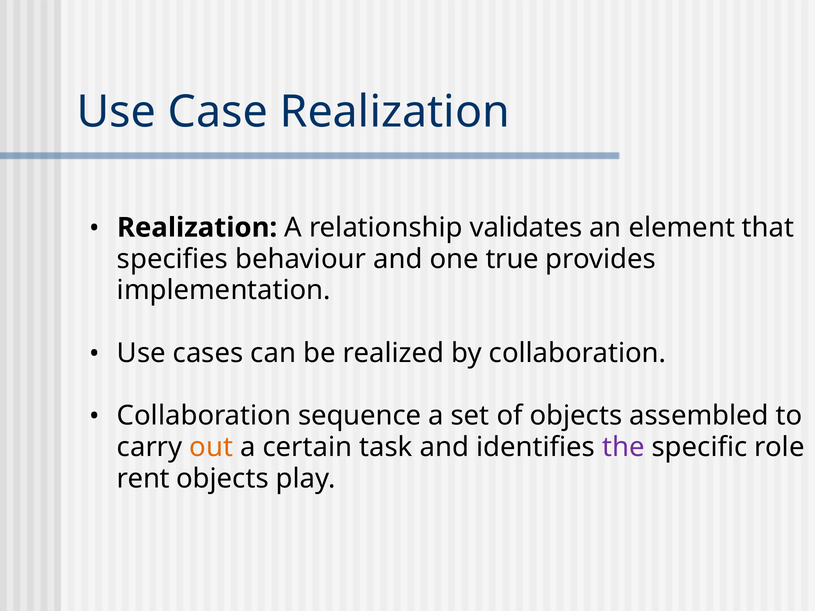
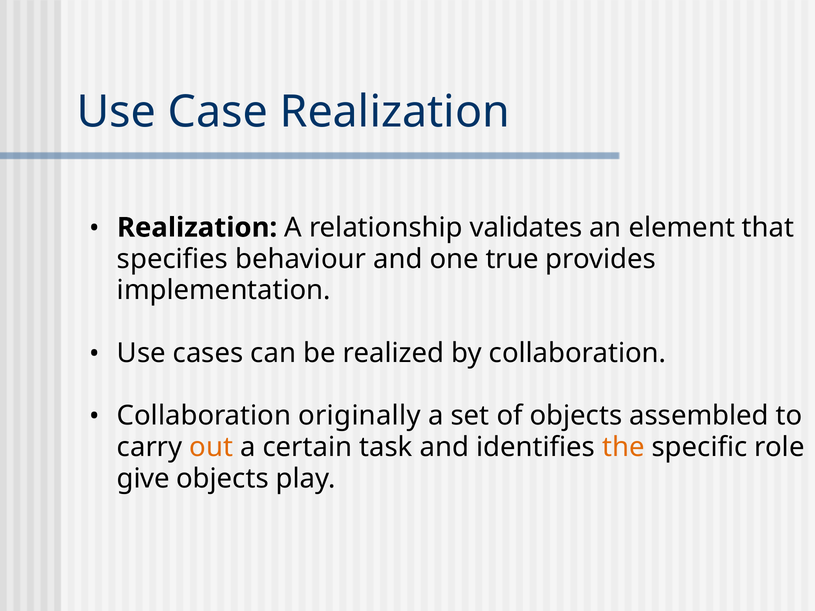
sequence: sequence -> originally (360, 416)
the colour: purple -> orange (623, 447)
rent: rent -> give (143, 479)
